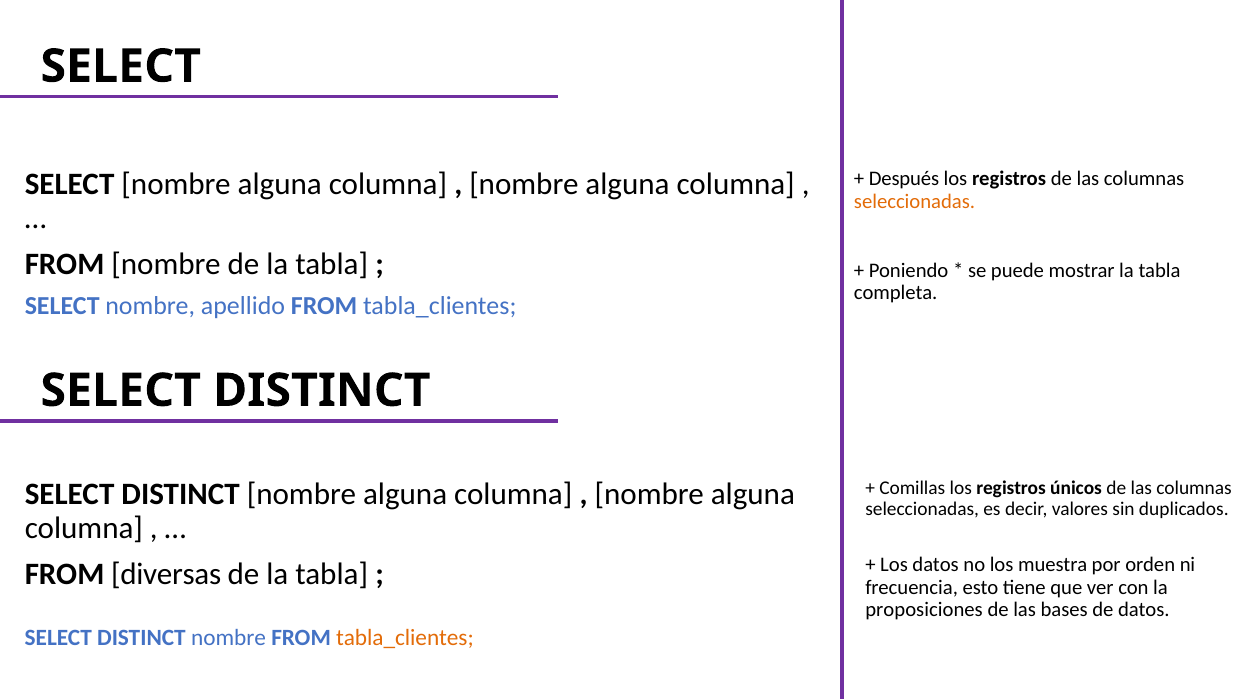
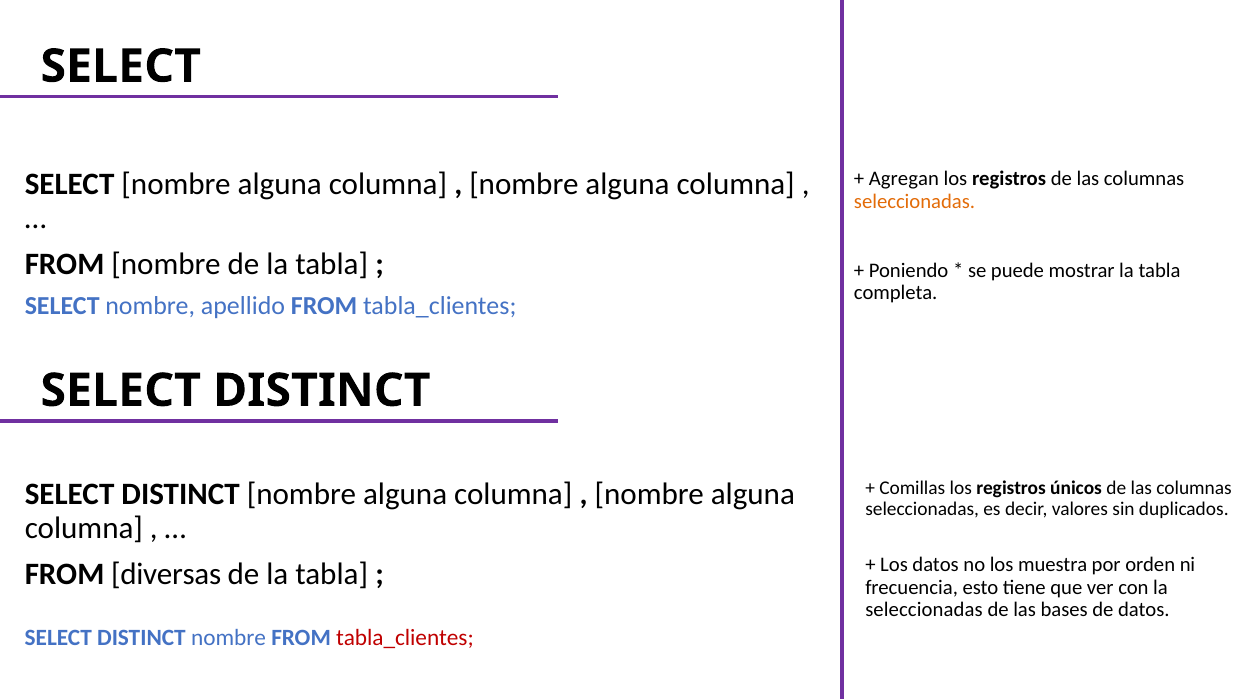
Después: Después -> Agregan (904, 179)
proposiciones: proposiciones -> seleccionadas (924, 610)
tabla_clientes colour: orange -> red (405, 638)
